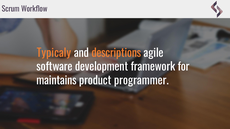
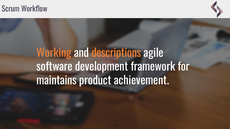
Typicaly: Typicaly -> Working (54, 53)
programmer: programmer -> achievement (141, 81)
